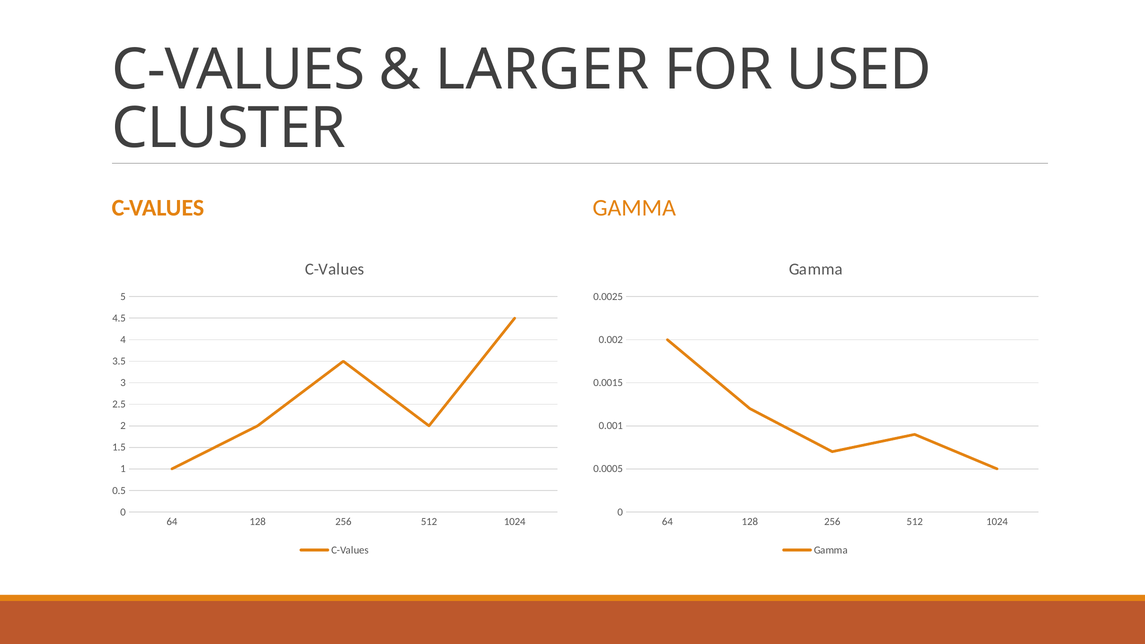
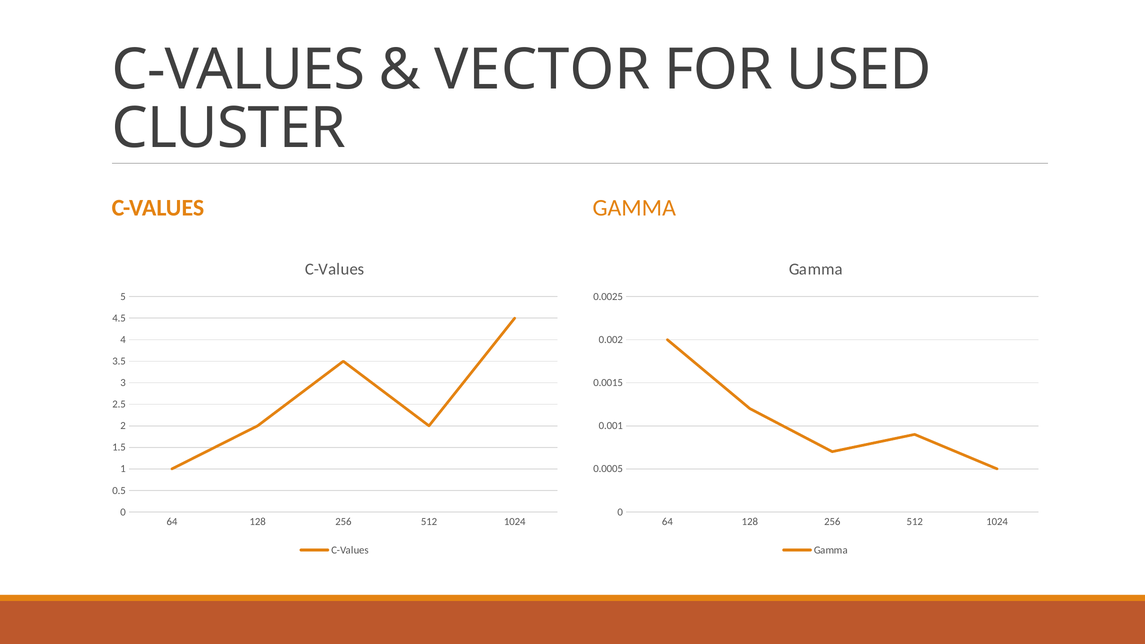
LARGER: LARGER -> VECTOR (542, 70)
